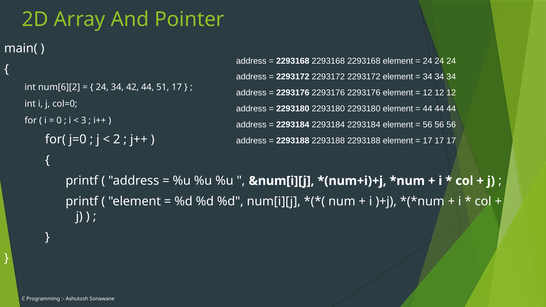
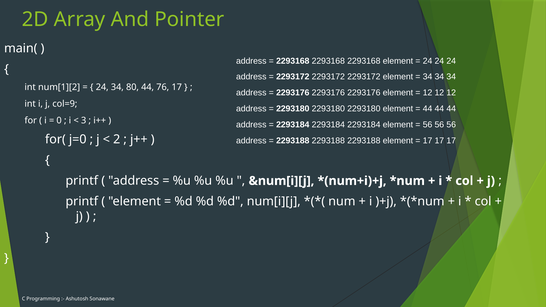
num[6][2: num[6][2 -> num[1][2 (59, 87)
42: 42 -> 80 (133, 87)
51: 51 -> 76 (163, 87)
col=0: col=0 -> col=9 (65, 104)
